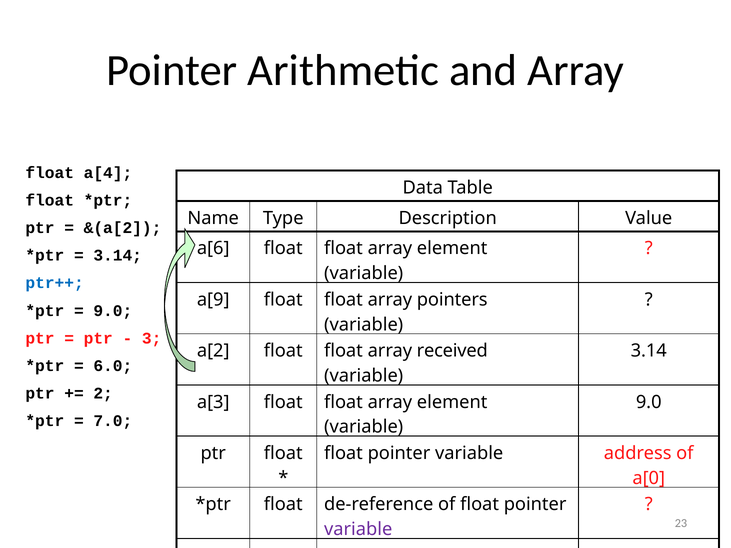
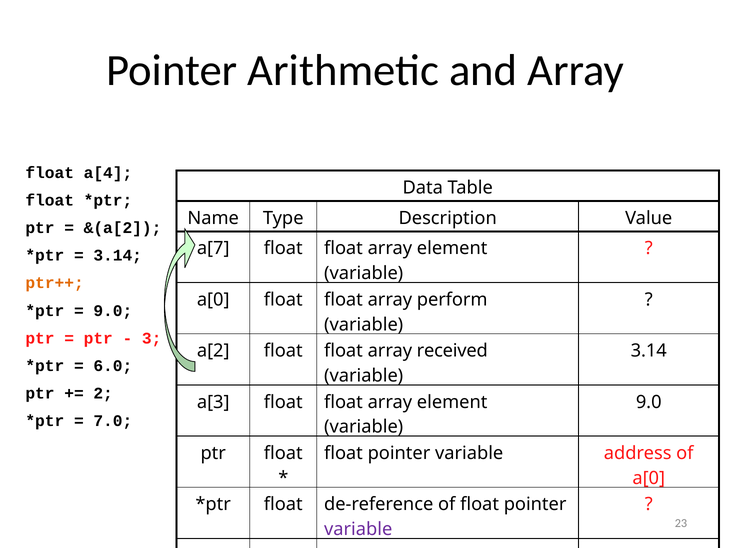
a[6: a[6 -> a[7 (213, 249)
ptr++ colour: blue -> orange (55, 283)
a[9: a[9 -> a[0 (213, 300)
pointers: pointers -> perform (452, 300)
